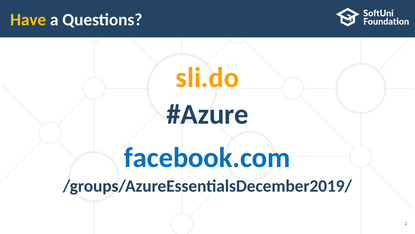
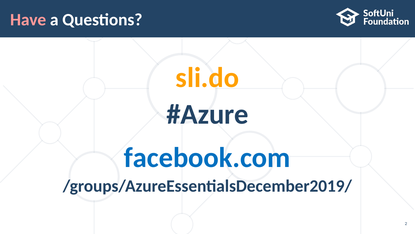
Have colour: yellow -> pink (28, 20)
